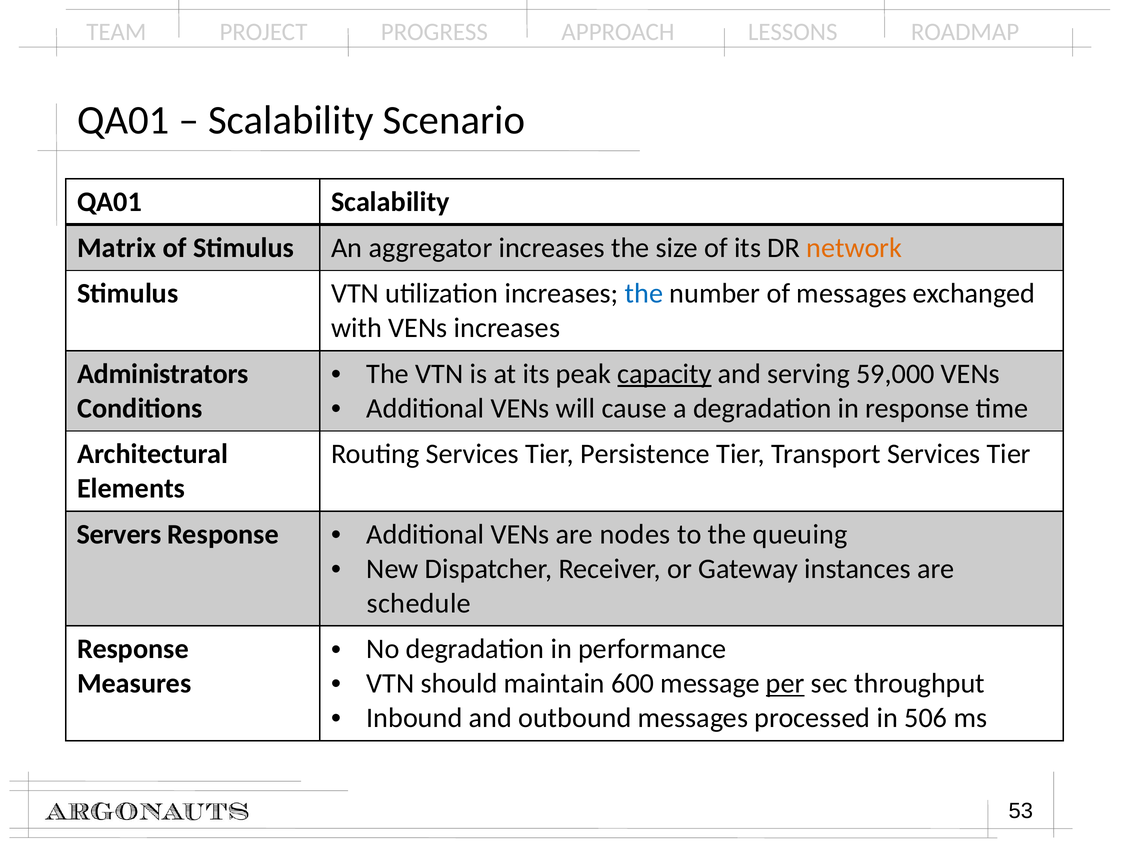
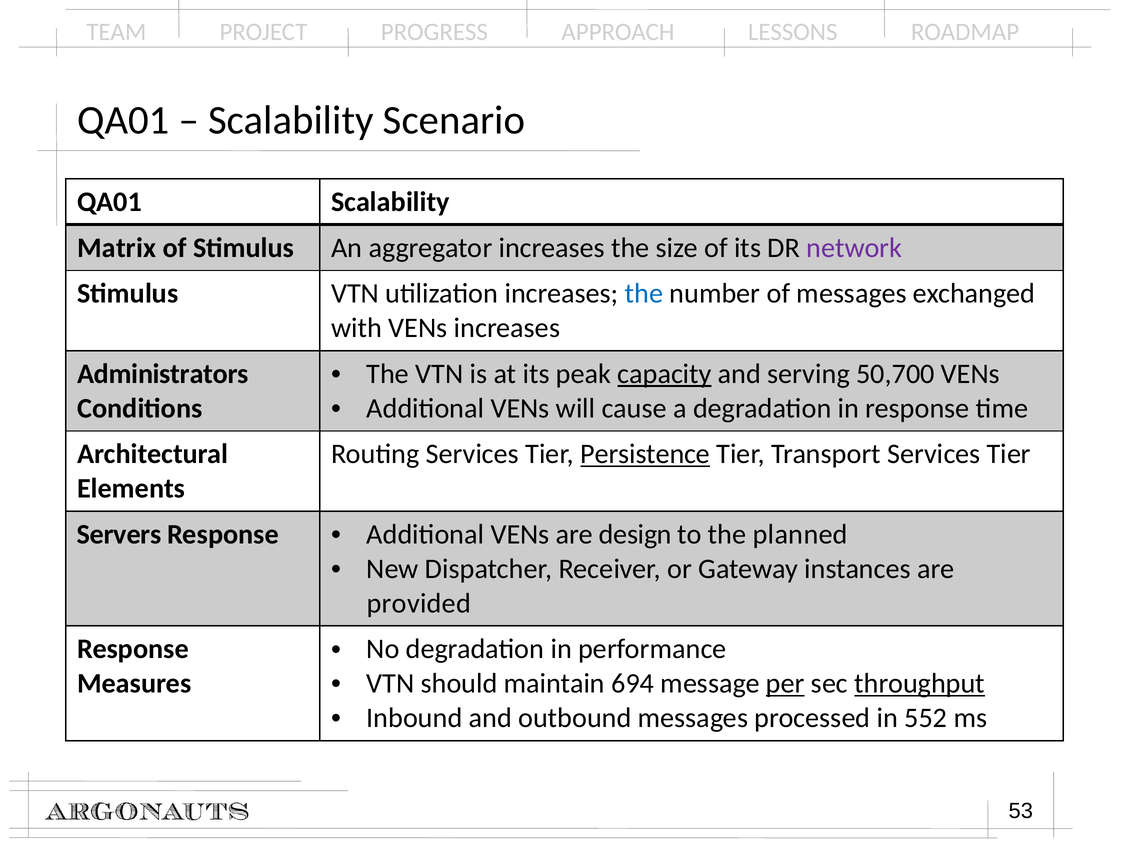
network colour: orange -> purple (854, 248)
59,000: 59,000 -> 50,700 (895, 374)
Persistence underline: none -> present (645, 454)
nodes: nodes -> design (635, 534)
queuing: queuing -> planned (800, 534)
schedule: schedule -> provided (419, 603)
600: 600 -> 694 (633, 683)
throughput underline: none -> present (920, 683)
506: 506 -> 552 (926, 718)
